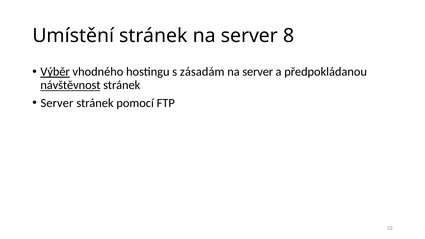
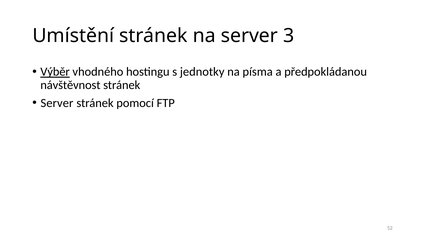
8: 8 -> 3 (289, 36)
zásadám: zásadám -> jednotky (202, 72)
server: server -> písma (258, 72)
návštěvnost underline: present -> none (70, 85)
